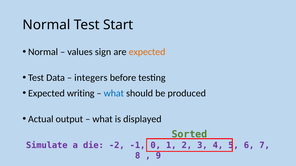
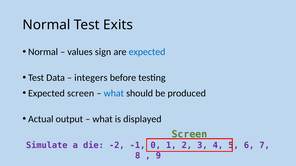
Start: Start -> Exits (118, 25)
expected colour: orange -> blue (147, 52)
Expected writing: writing -> screen (81, 93)
Sorted: Sorted -> Screen (189, 135)
